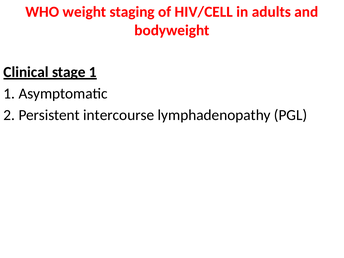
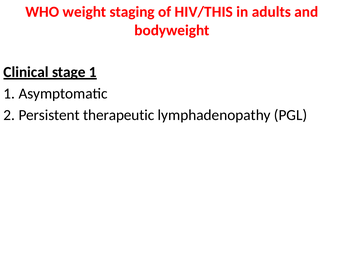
HIV/CELL: HIV/CELL -> HIV/THIS (204, 12)
intercourse: intercourse -> therapeutic (119, 115)
